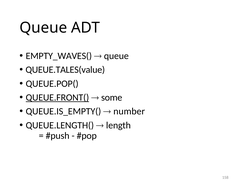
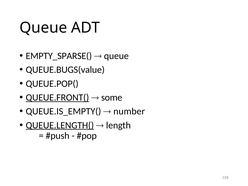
EMPTY_WAVES(: EMPTY_WAVES( -> EMPTY_SPARSE( (59, 56)
QUEUE.TALES(value: QUEUE.TALES(value -> QUEUE.BUGS(value (65, 70)
QUEUE.LENGTH( underline: none -> present (60, 125)
